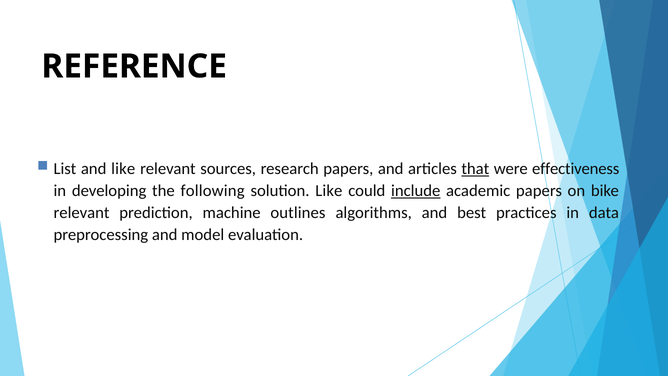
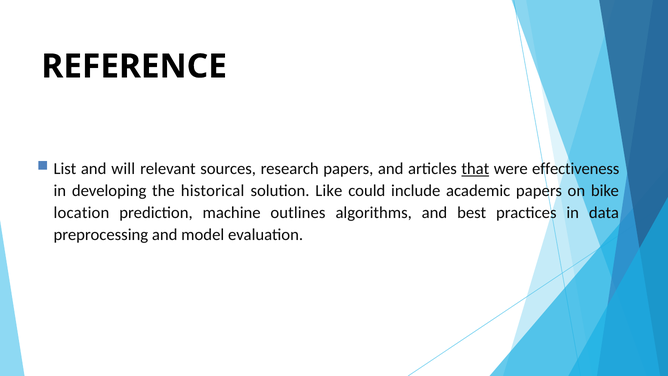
and like: like -> will (123, 168)
following: following -> historical (213, 191)
include underline: present -> none (416, 191)
relevant: relevant -> location (81, 213)
